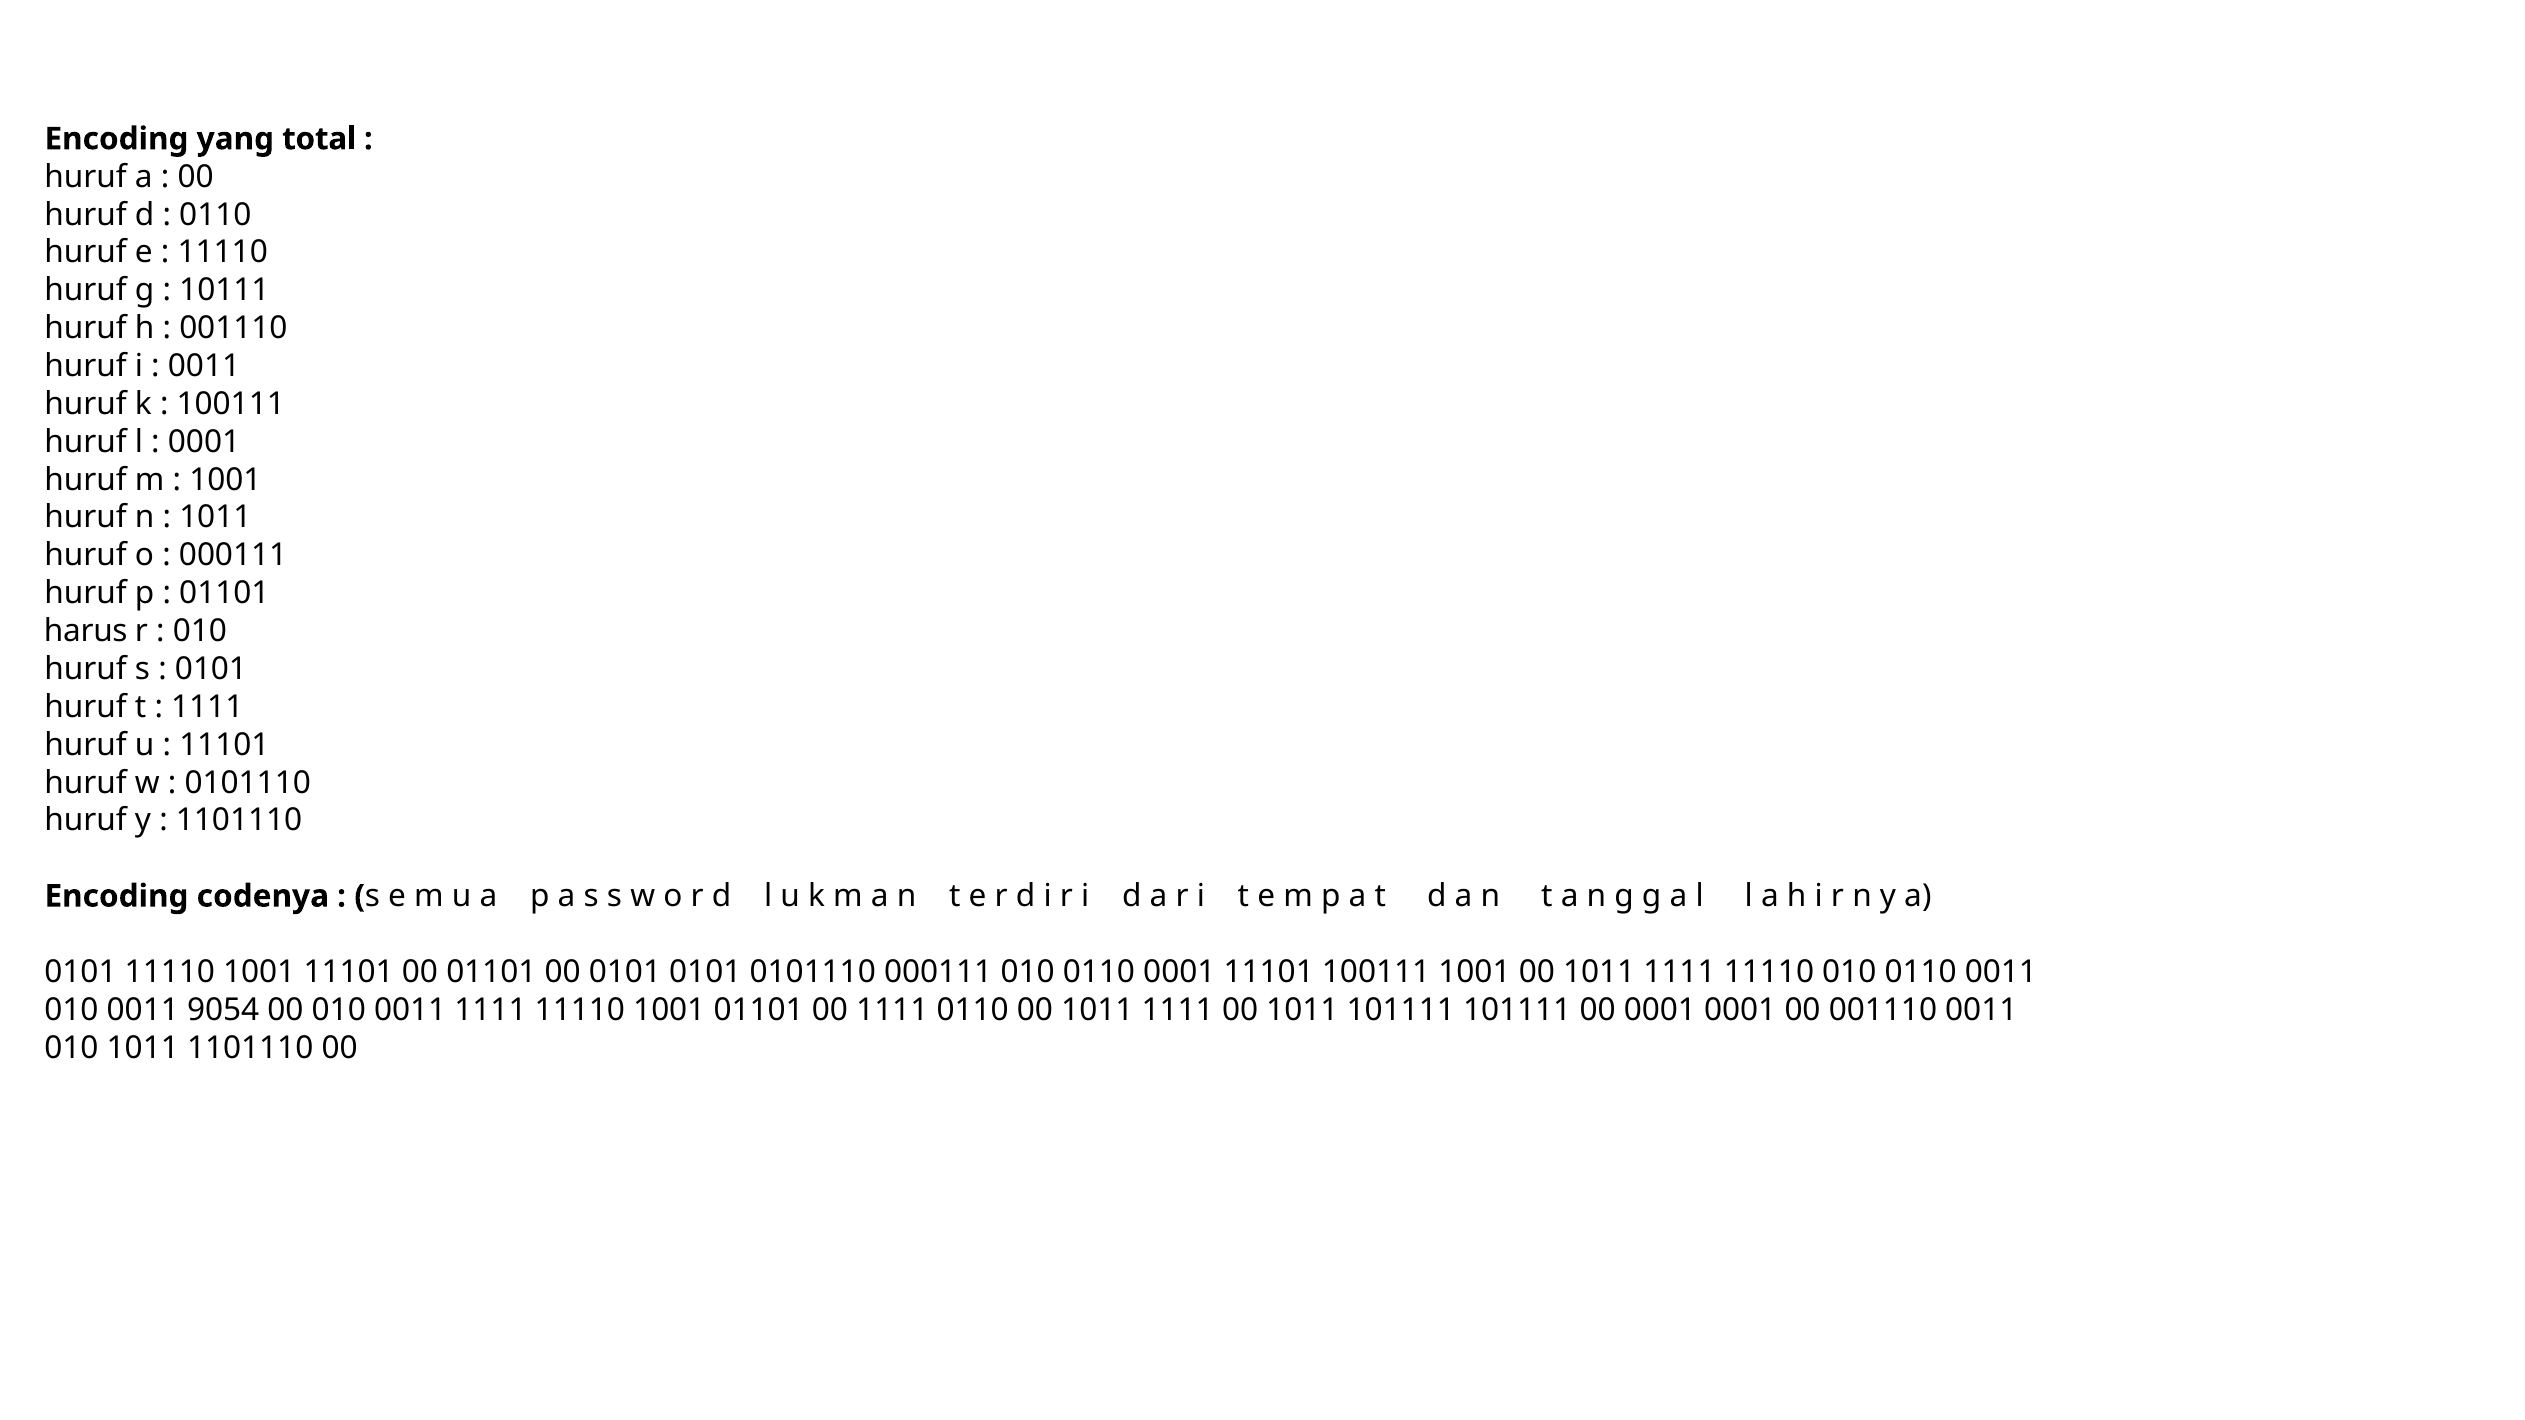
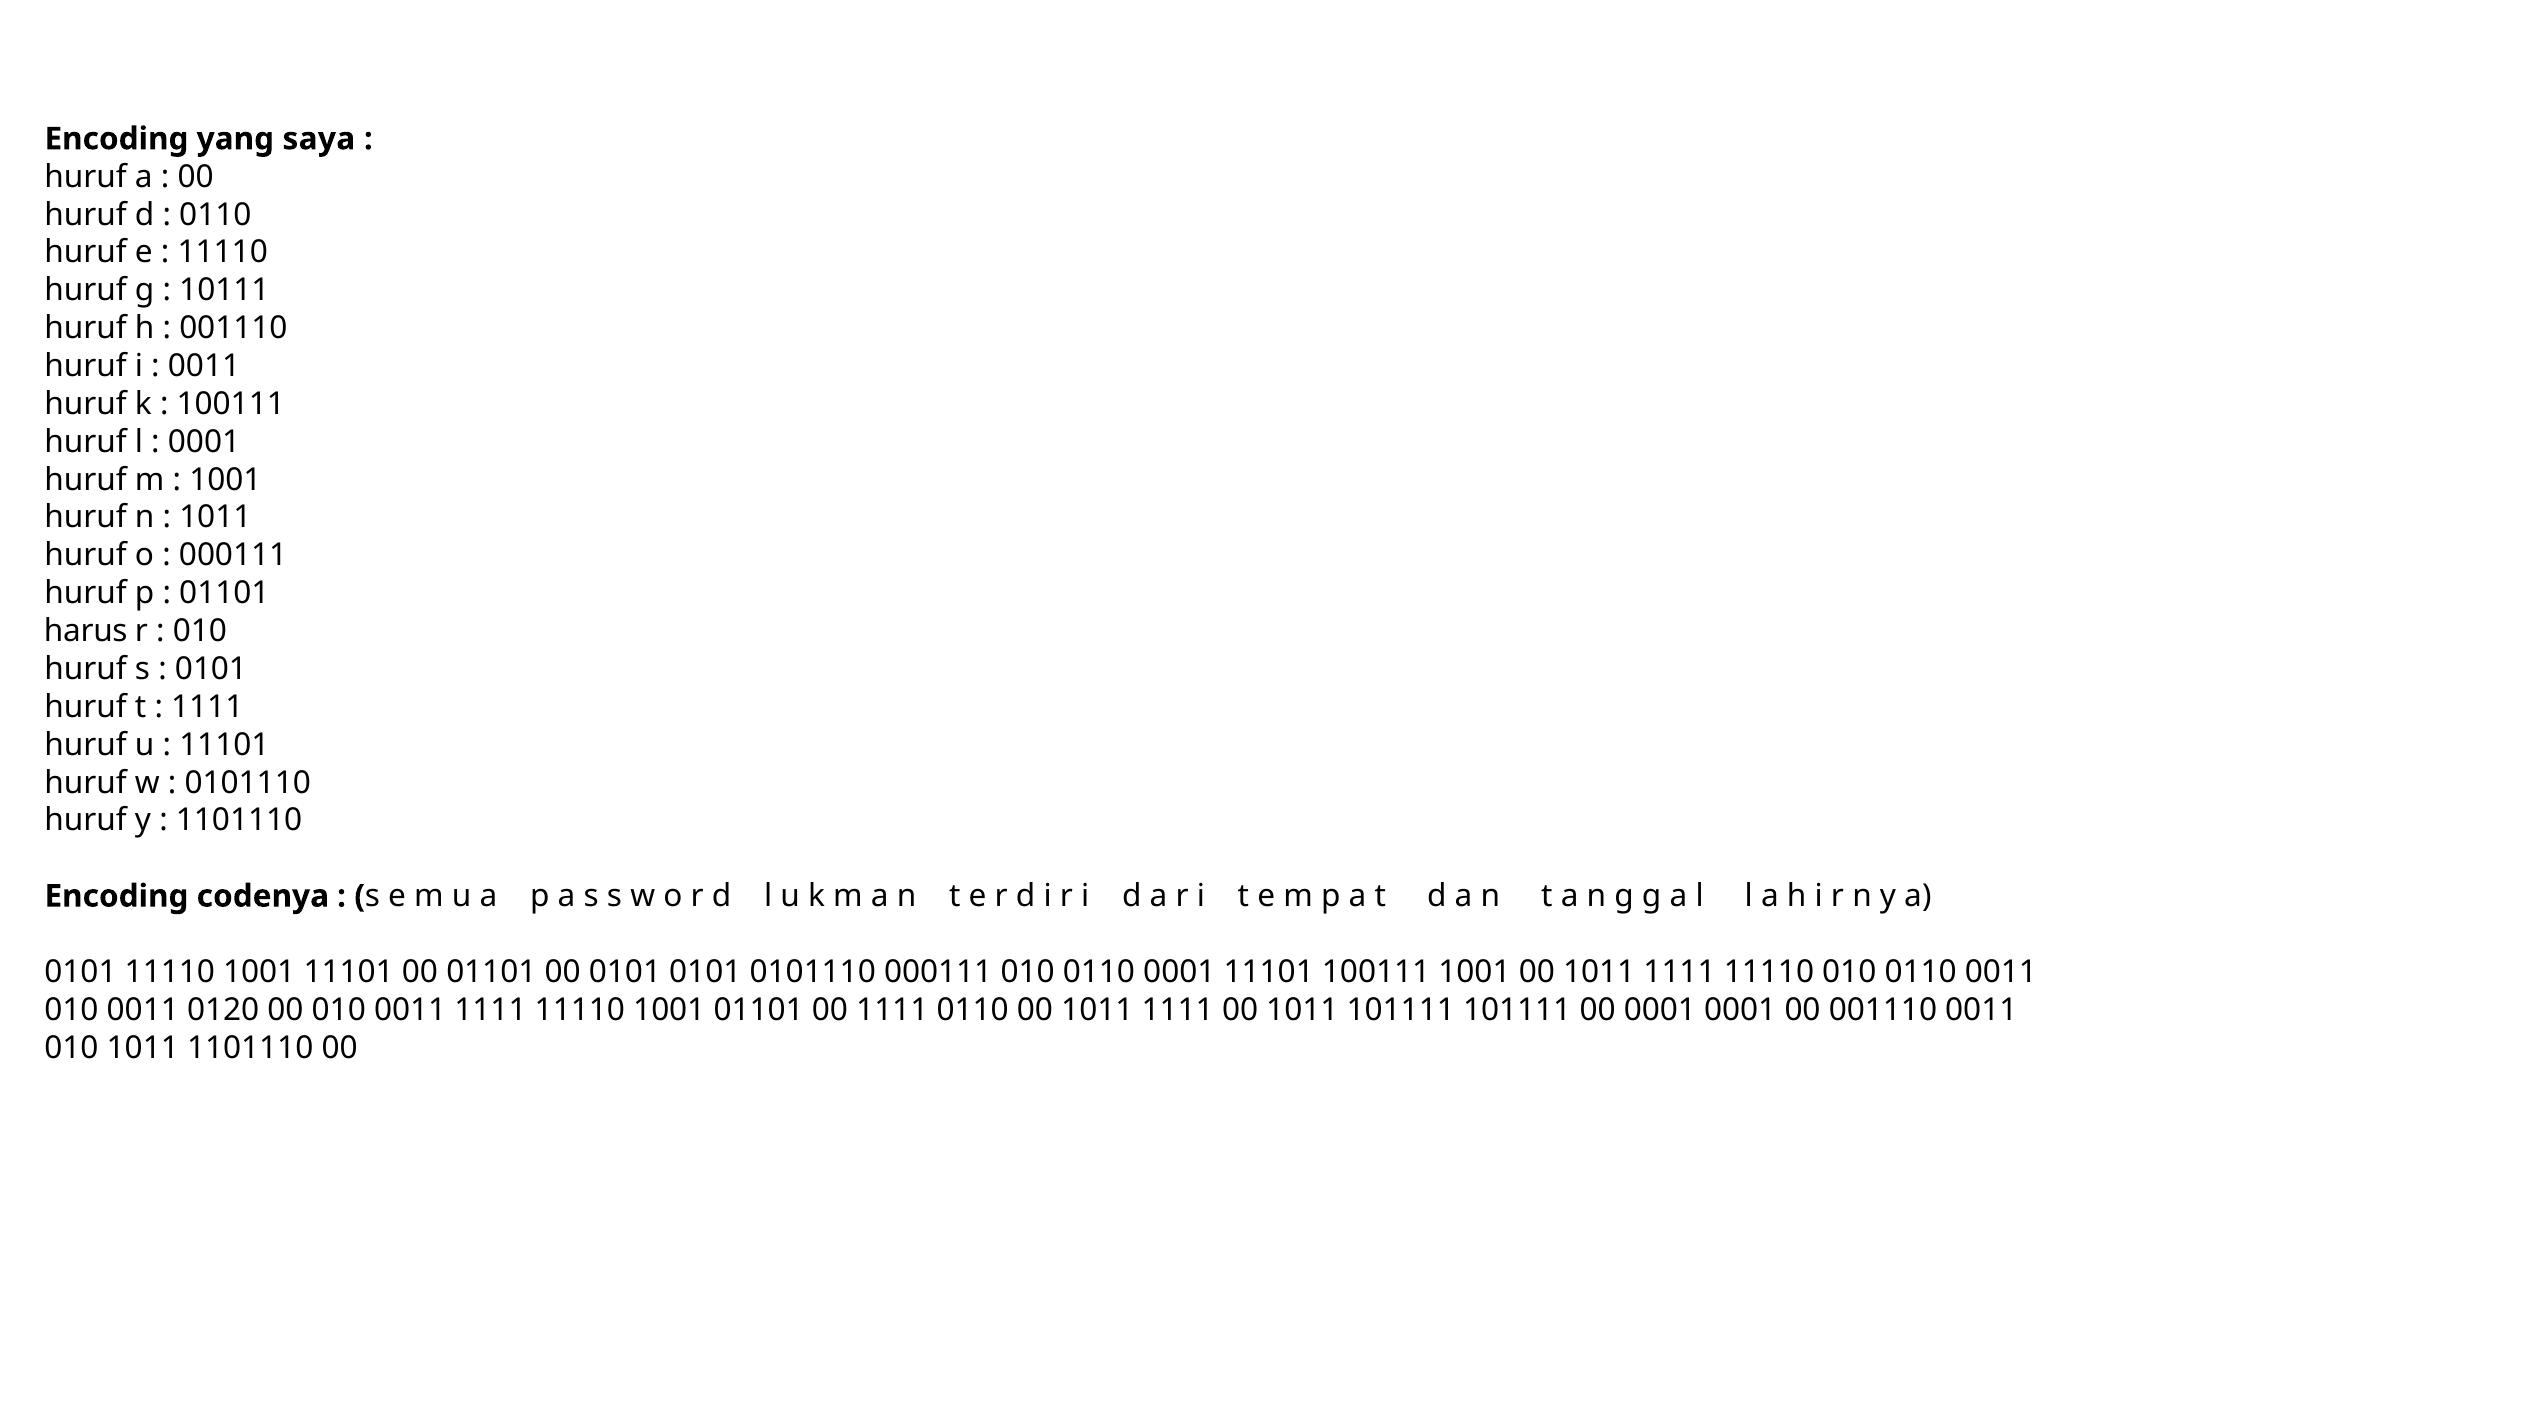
total: total -> saya (319, 139)
9054: 9054 -> 0120 (223, 1010)
